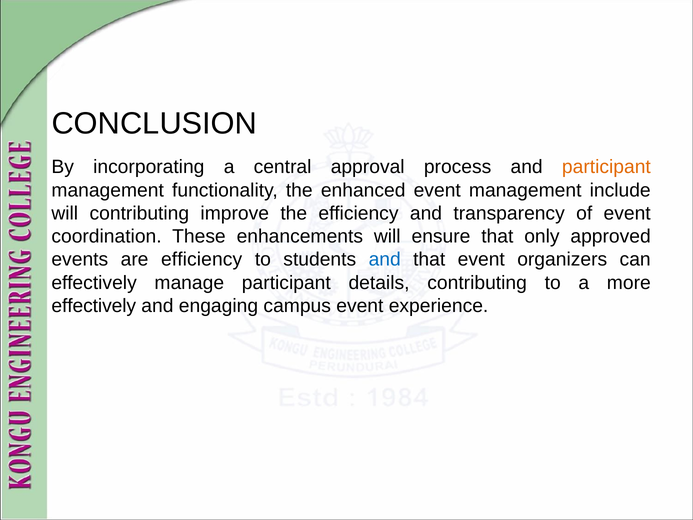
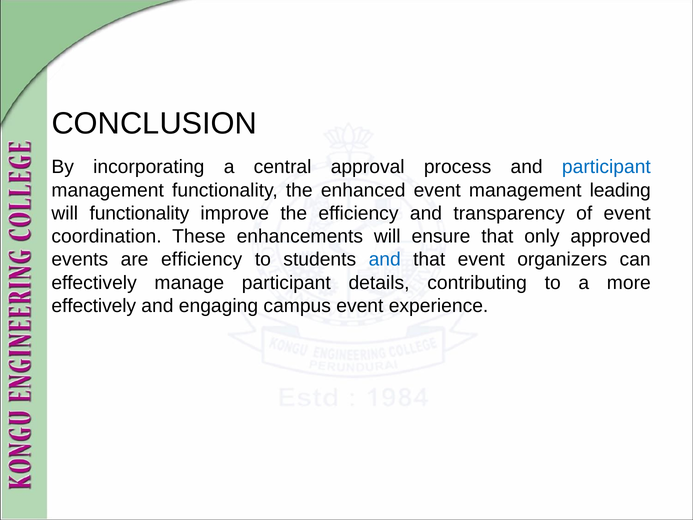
participant colour: orange -> blue (606, 167)
include: include -> leading (620, 190)
will contributing: contributing -> functionality (139, 213)
